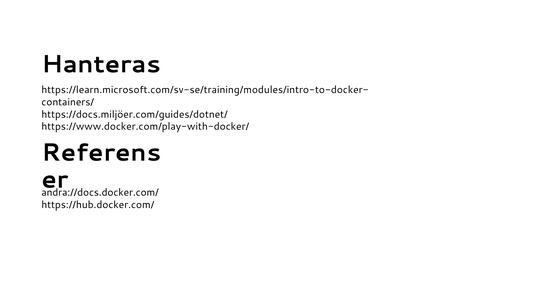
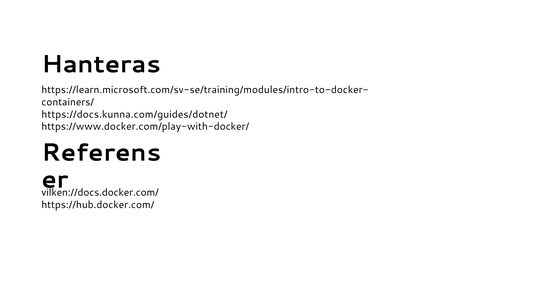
https://docs.miljöer.com/guides/dotnet/: https://docs.miljöer.com/guides/dotnet/ -> https://docs.kunna.com/guides/dotnet/ (134, 114)
andra://docs.docker.com/: andra://docs.docker.com/ -> vilken://docs.docker.com/ (100, 193)
